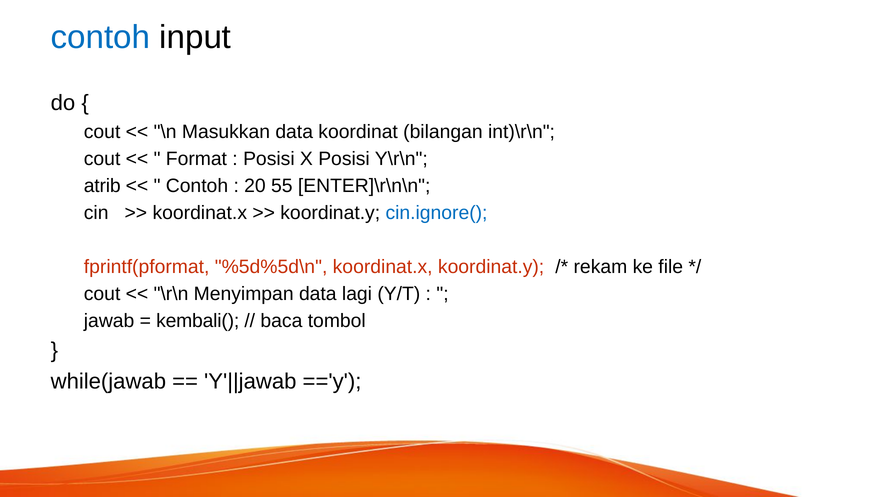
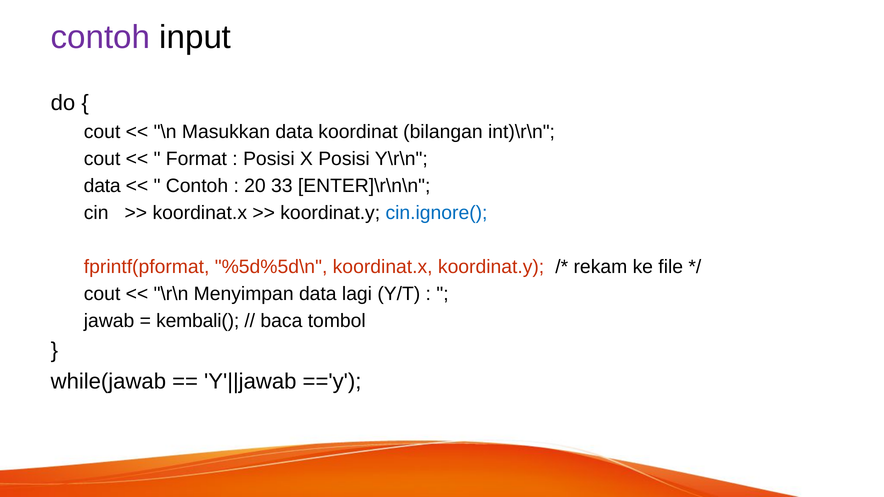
contoh colour: blue -> purple (100, 37)
atrib: atrib -> data (102, 186)
55: 55 -> 33 (282, 186)
